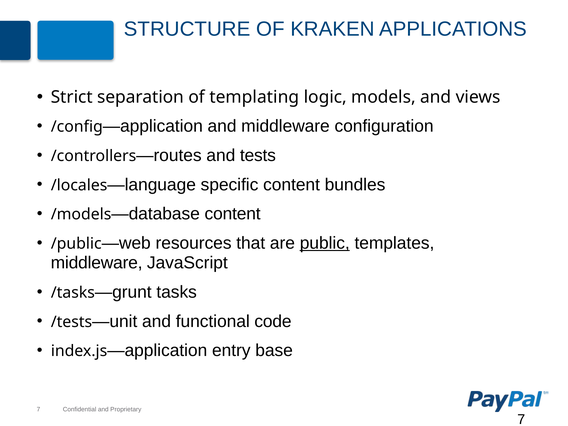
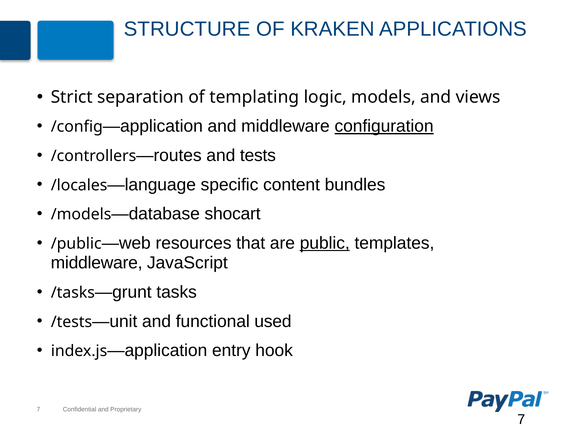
configuration underline: none -> present (384, 126)
content: content -> shocart (233, 214)
code: code -> used (273, 321)
base: base -> hook (274, 351)
